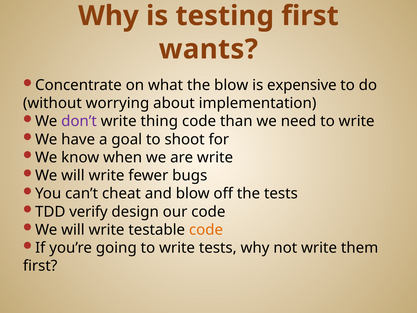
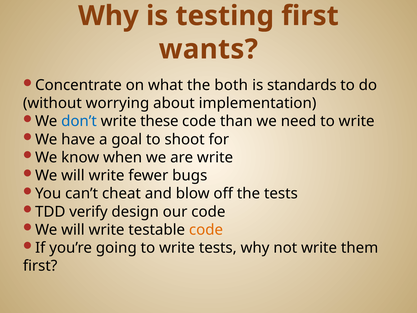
the blow: blow -> both (231, 85)
expensive: expensive -> standards (302, 85)
don’t colour: purple -> blue (79, 121)
thing: thing -> these (159, 121)
